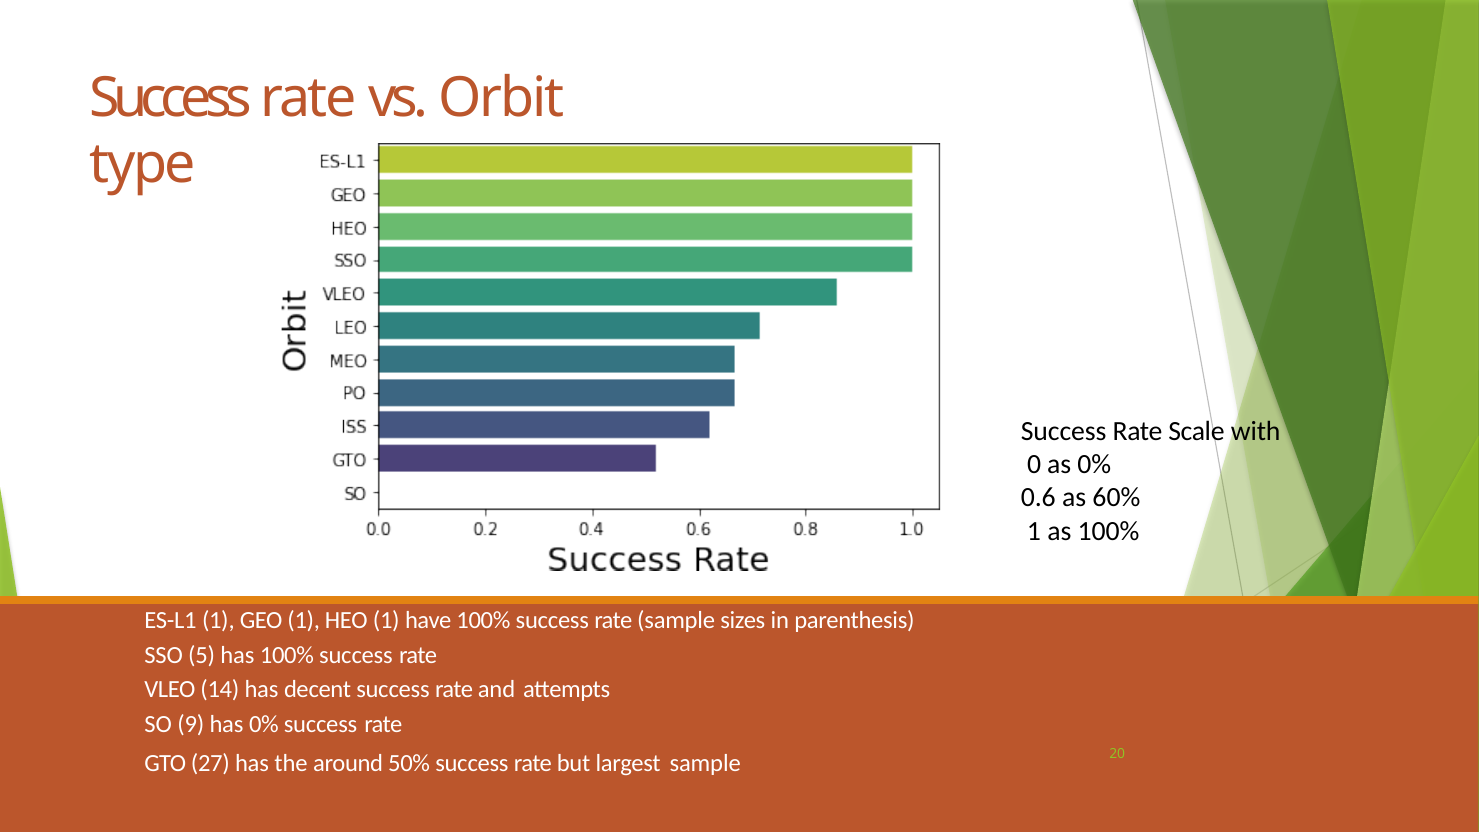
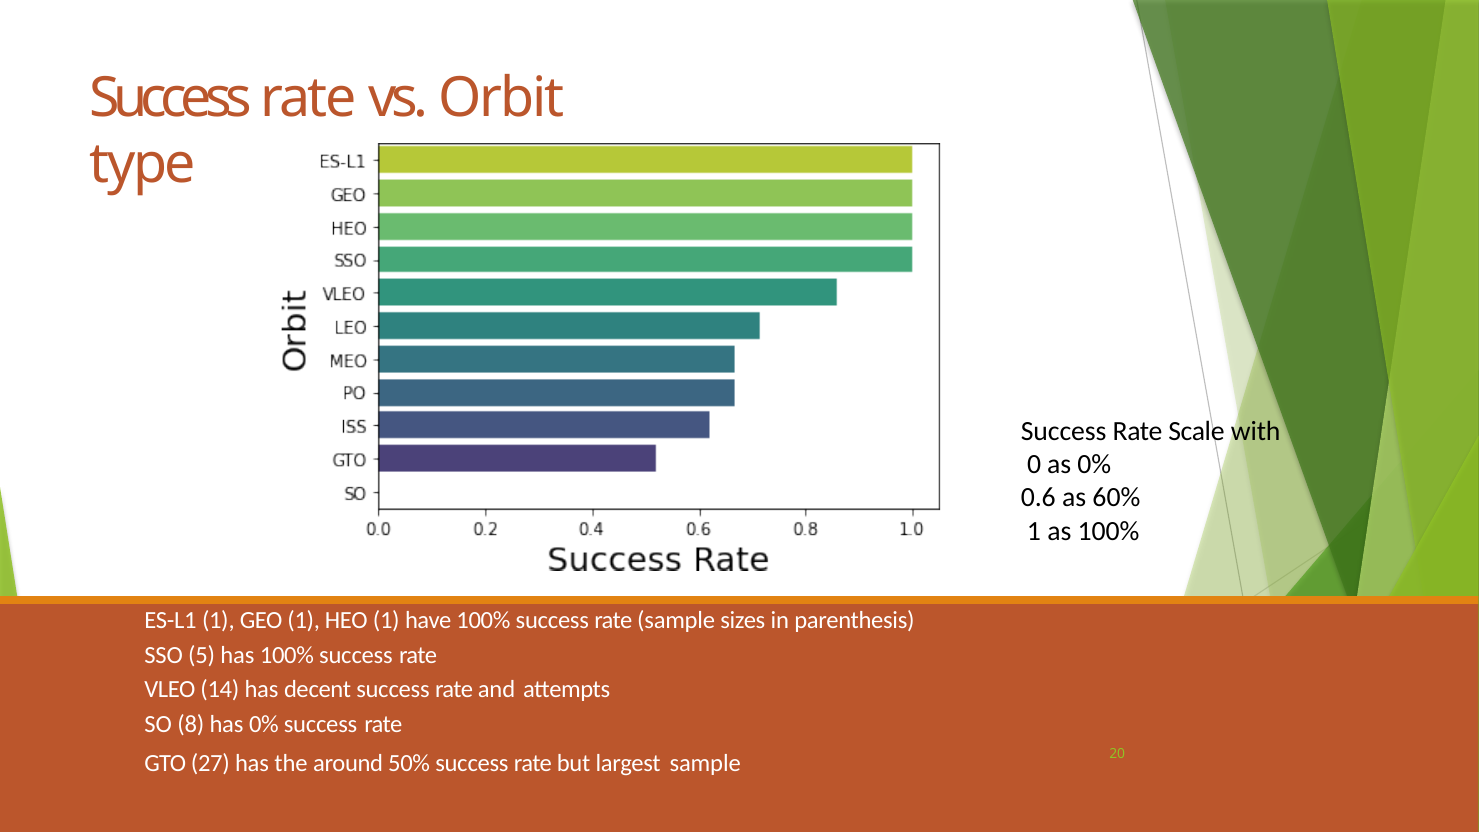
9: 9 -> 8 (191, 725)
